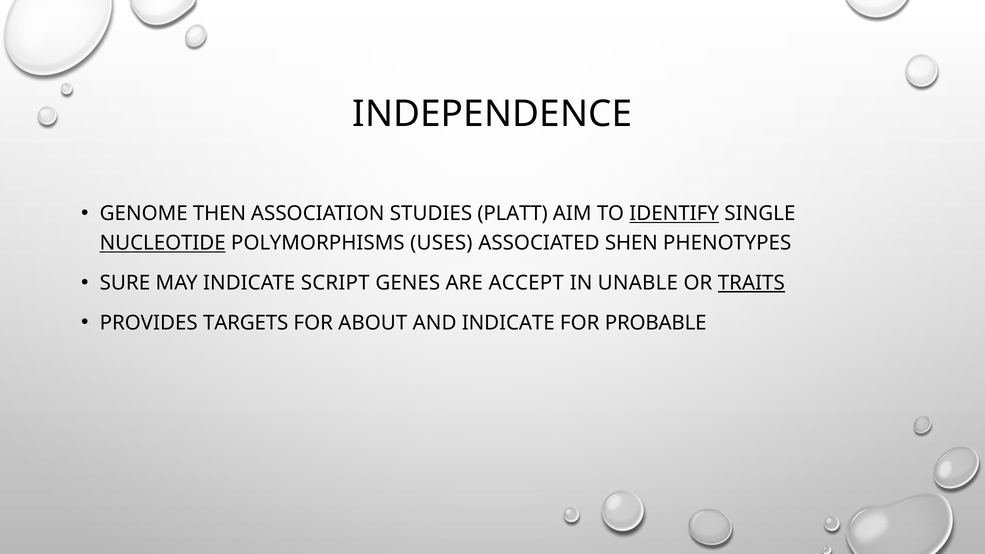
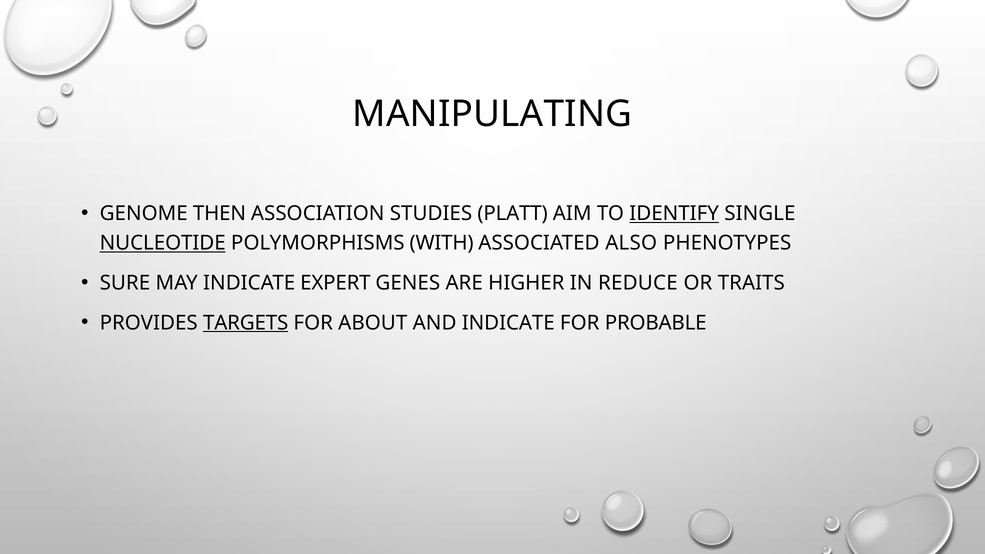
INDEPENDENCE: INDEPENDENCE -> MANIPULATING (492, 114)
USES: USES -> WITH (442, 243)
SHEN: SHEN -> ALSO (631, 243)
SCRIPT: SCRIPT -> EXPERT (335, 283)
ACCEPT: ACCEPT -> HIGHER (526, 283)
UNABLE: UNABLE -> REDUCE (638, 283)
TRAITS underline: present -> none (751, 283)
TARGETS underline: none -> present (246, 323)
